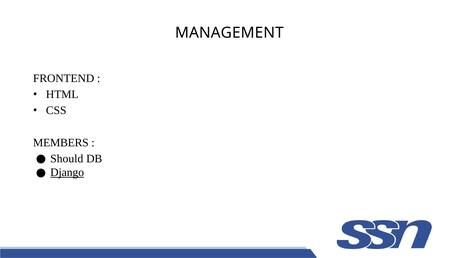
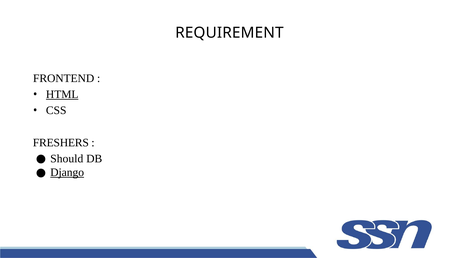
MANAGEMENT: MANAGEMENT -> REQUIREMENT (229, 33)
HTML underline: none -> present (62, 95)
MEMBERS: MEMBERS -> FRESHERS (61, 143)
